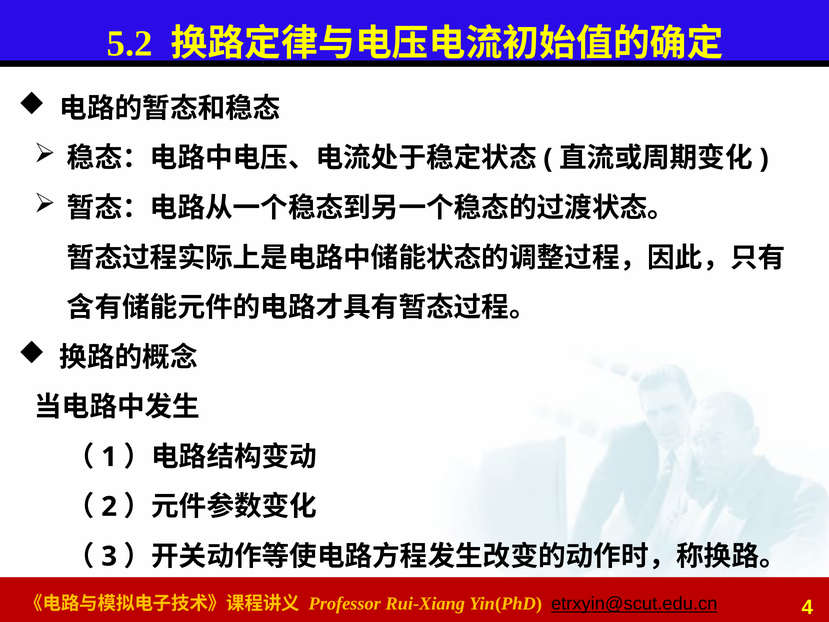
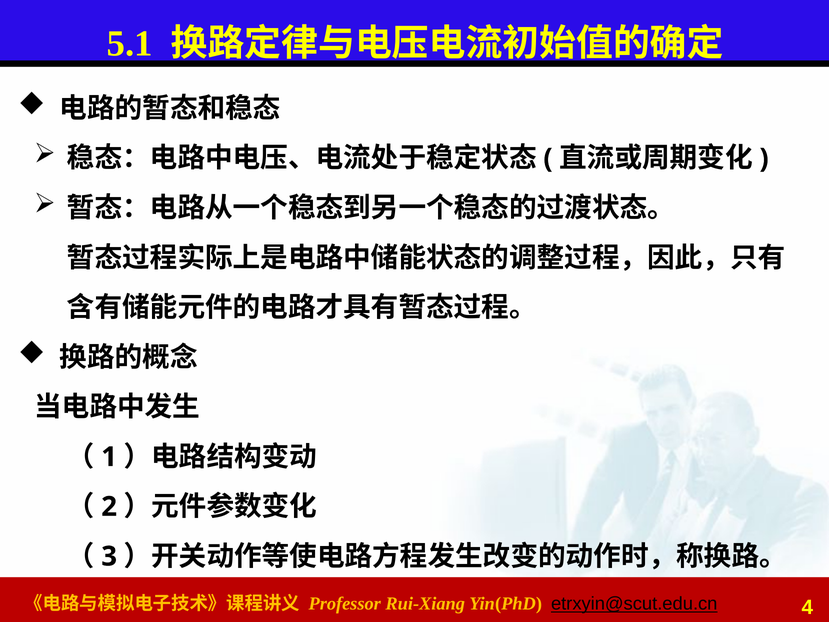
5.2: 5.2 -> 5.1 (130, 44)
